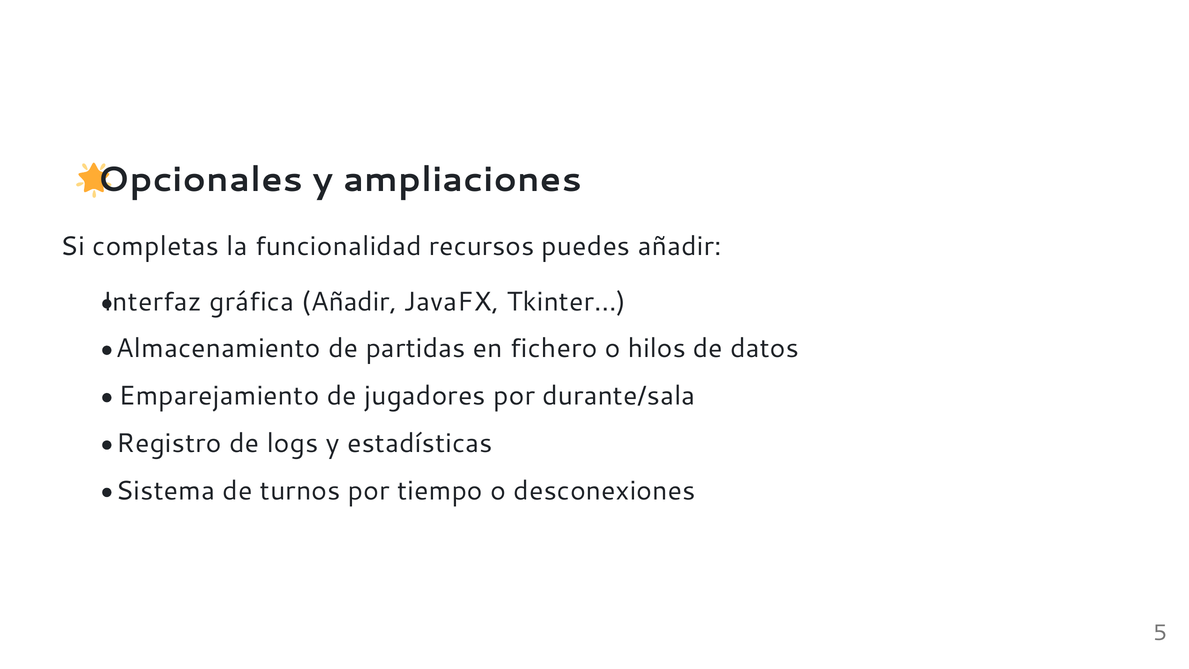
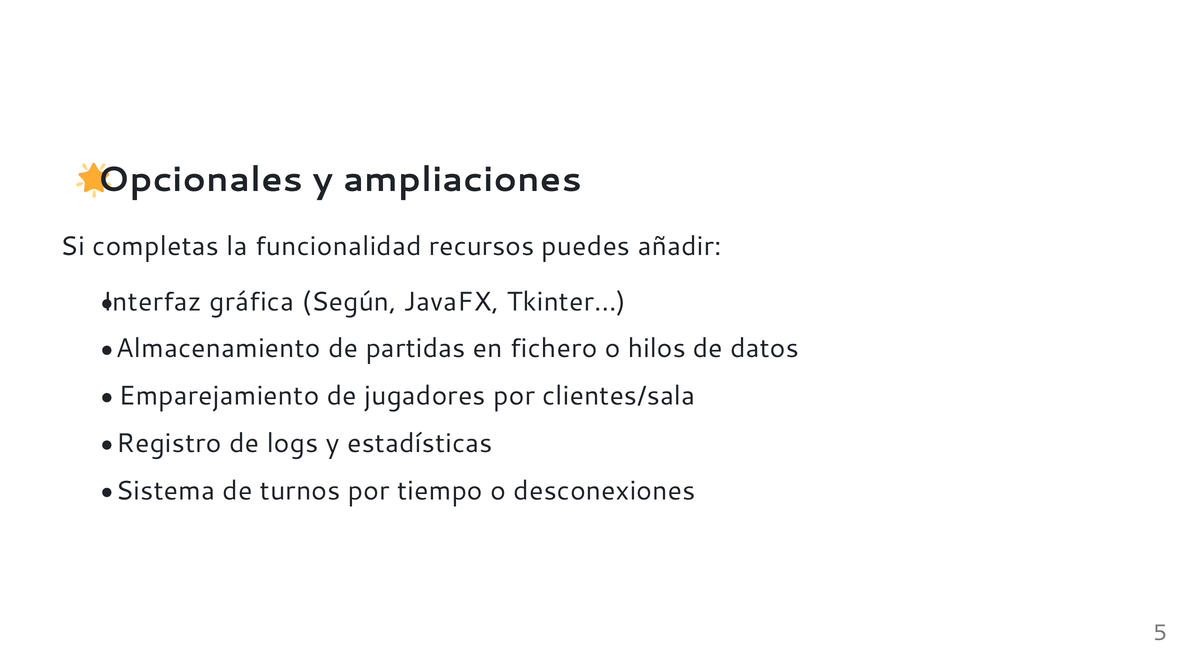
gráfica Añadir: Añadir -> Según (349, 302)
durante/sala: durante/sala -> clientes/sala (619, 396)
